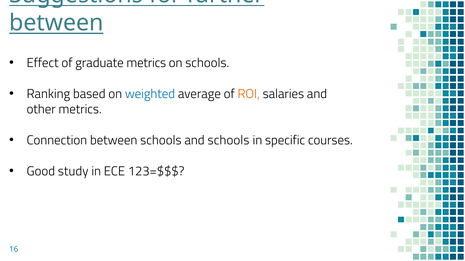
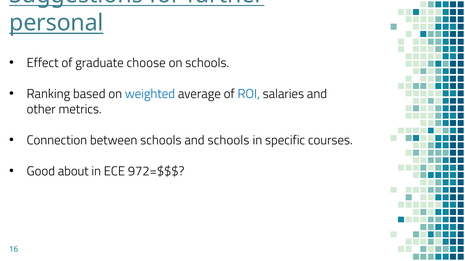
between: between -> personal (56, 23)
graduate metrics: metrics -> choose (146, 63)
ROI colour: orange -> blue (249, 94)
study: study -> about (73, 172)
123=$$$: 123=$$$ -> 972=$$$ (156, 172)
